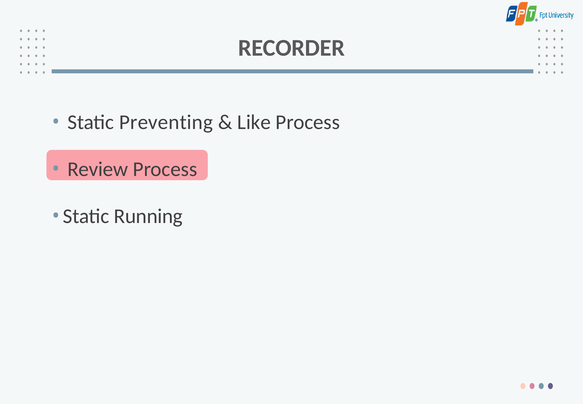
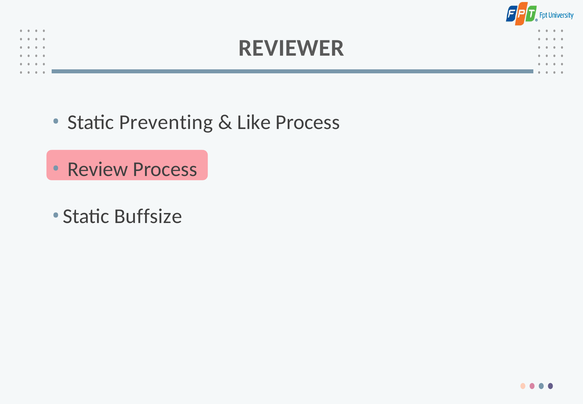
RECORDER: RECORDER -> REVIEWER (291, 48)
Running: Running -> Buffsize (148, 216)
